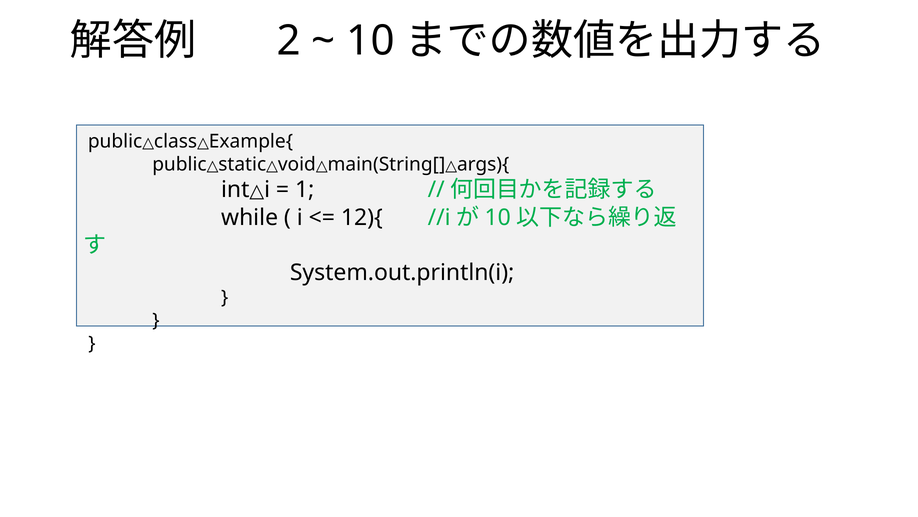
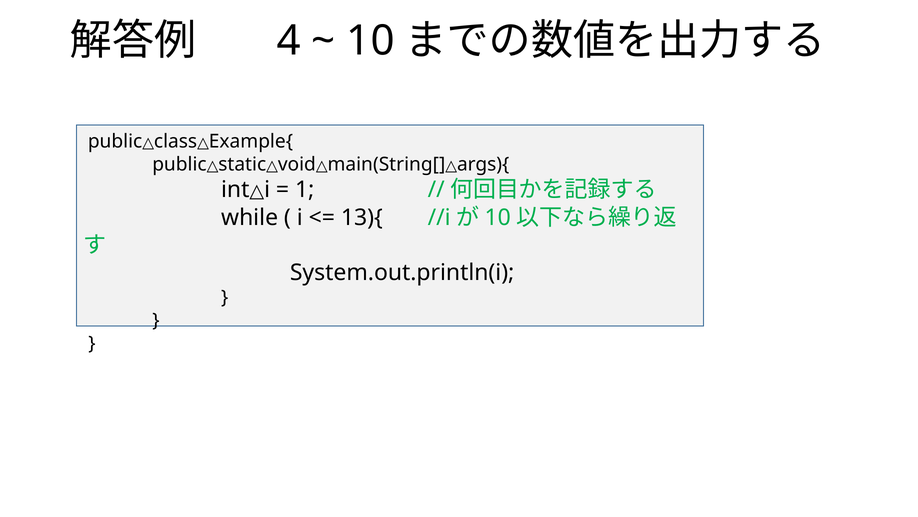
2: 2 -> 4 (289, 41)
12){: 12){ -> 13){ (362, 217)
